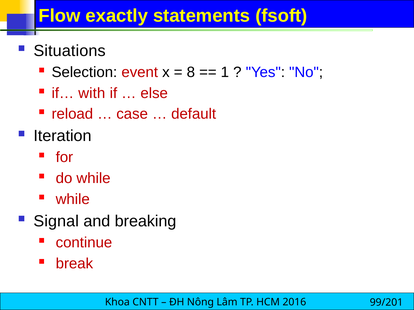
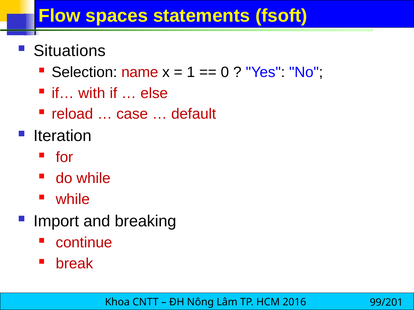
exactly: exactly -> spaces (117, 16)
event: event -> name (140, 72)
8: 8 -> 1 (191, 72)
1: 1 -> 0 (225, 72)
Signal: Signal -> Import (56, 221)
